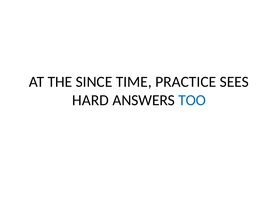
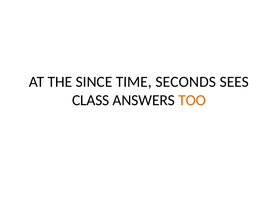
PRACTICE: PRACTICE -> SECONDS (186, 82)
HARD: HARD -> CLASS (91, 101)
TOO colour: blue -> orange (192, 101)
